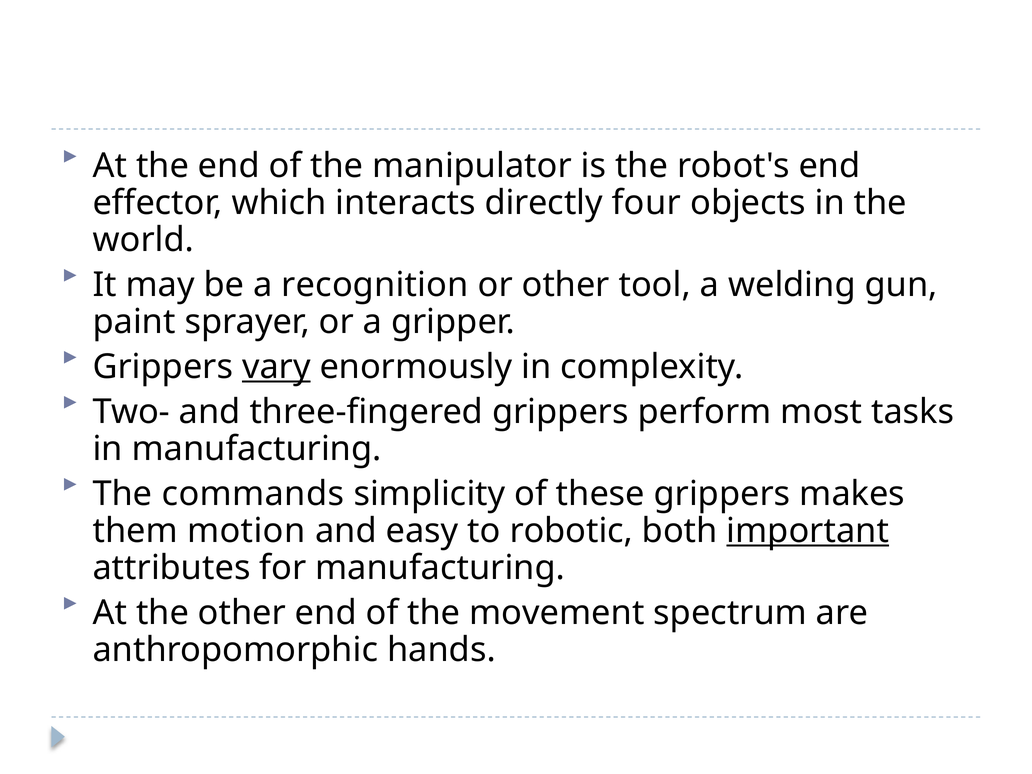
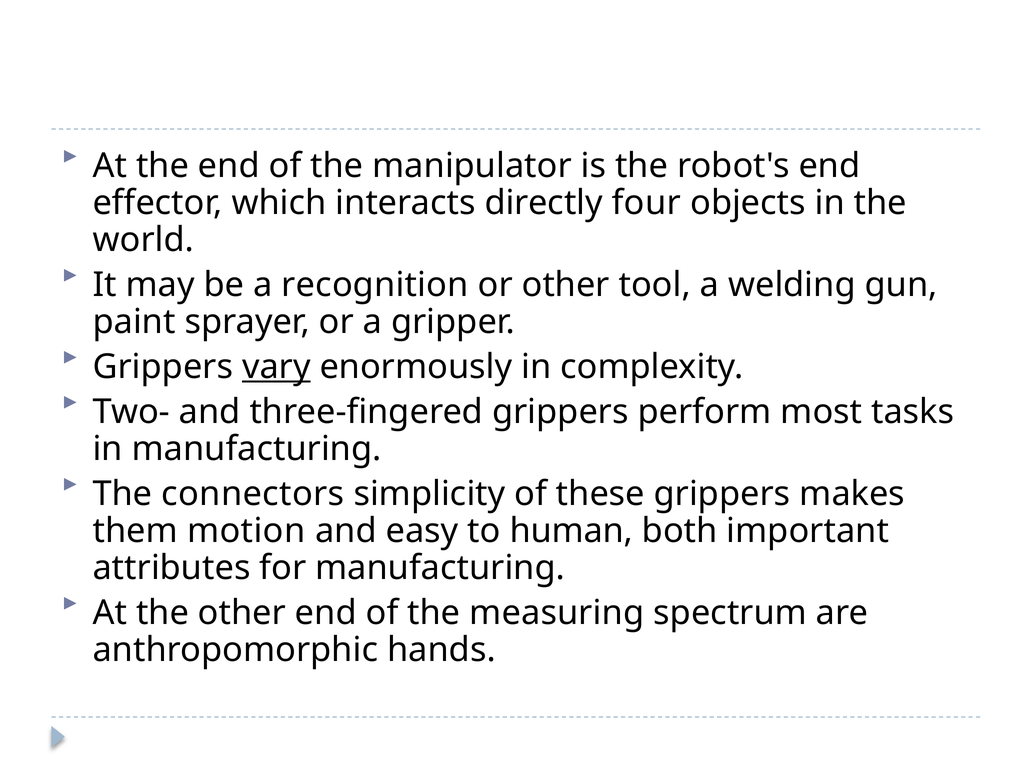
commands: commands -> connectors (253, 494)
robotic: robotic -> human (571, 531)
important underline: present -> none (808, 531)
movement: movement -> measuring (557, 613)
